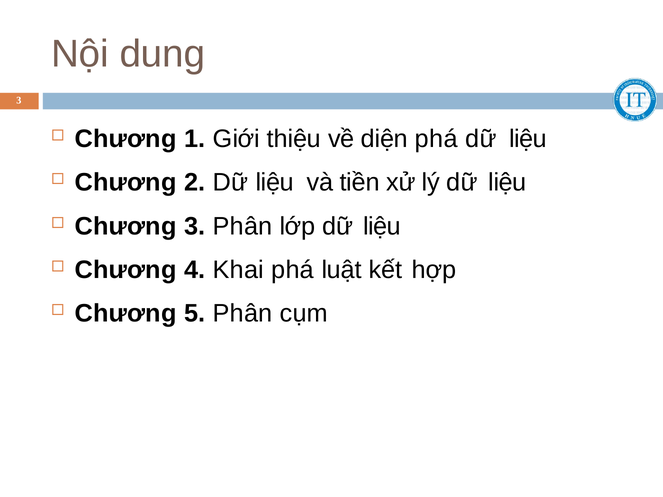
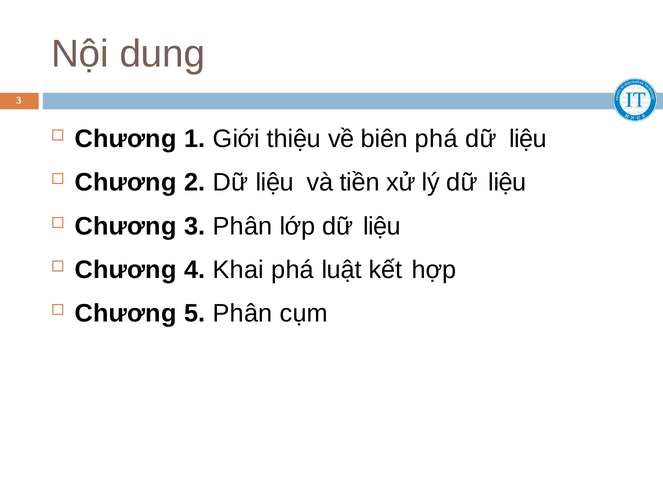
diện: diện -> biên (384, 139)
